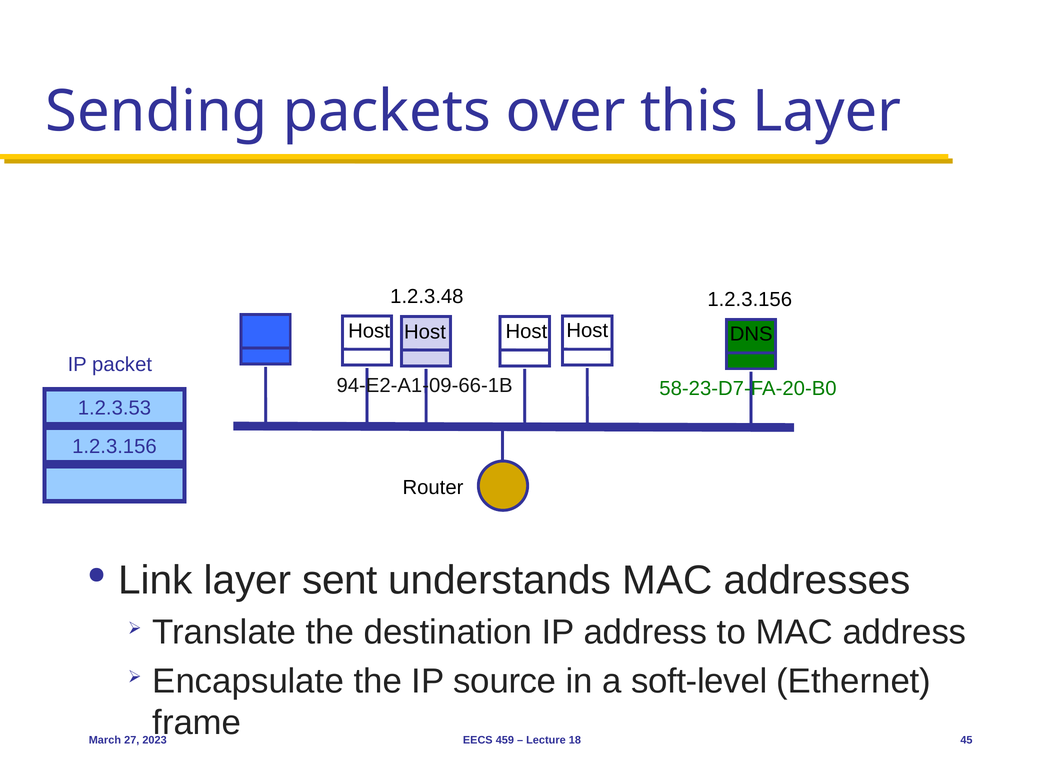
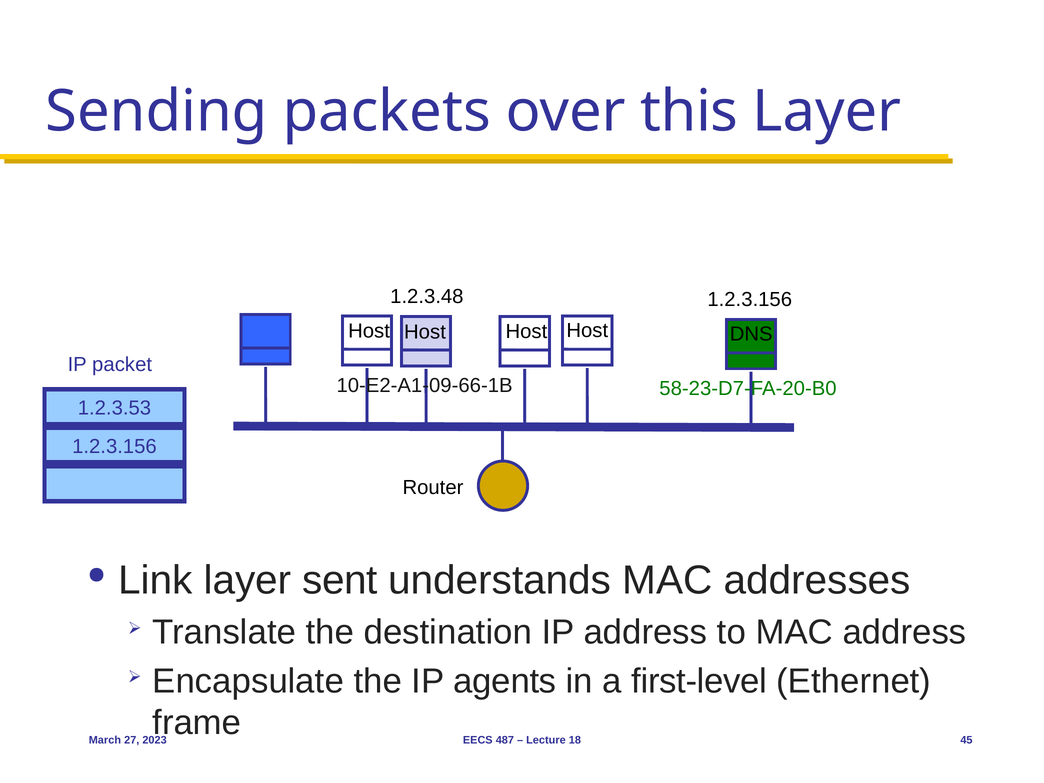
94-E2-A1-09-66-1B: 94-E2-A1-09-66-1B -> 10-E2-A1-09-66-1B (425, 386)
source: source -> agents (505, 681)
soft-level: soft-level -> first-level (699, 681)
459: 459 -> 487 (505, 740)
